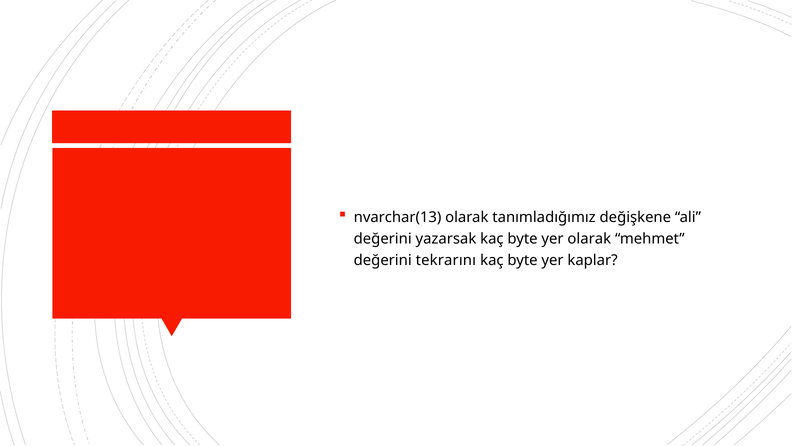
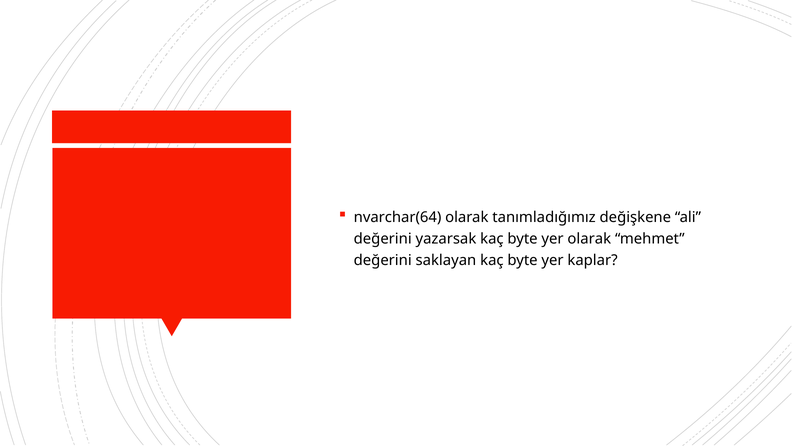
nvarchar(13: nvarchar(13 -> nvarchar(64 (398, 217)
tekrarını: tekrarını -> saklayan (446, 260)
